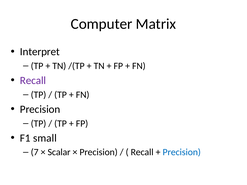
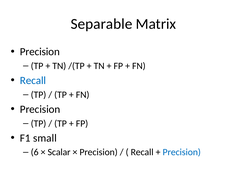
Computer: Computer -> Separable (102, 24)
Interpret: Interpret -> Precision (40, 52)
Recall colour: purple -> blue (33, 81)
7: 7 -> 6 (35, 152)
